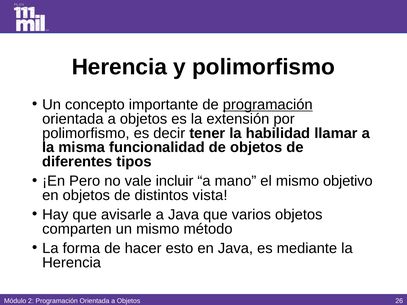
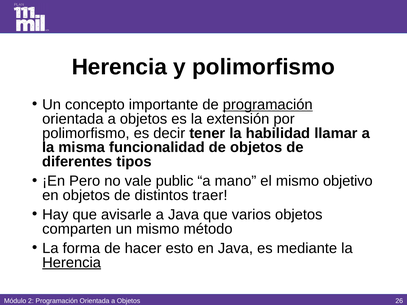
incluir: incluir -> public (175, 181)
vista: vista -> traer (210, 195)
Herencia underline: none -> present (72, 263)
